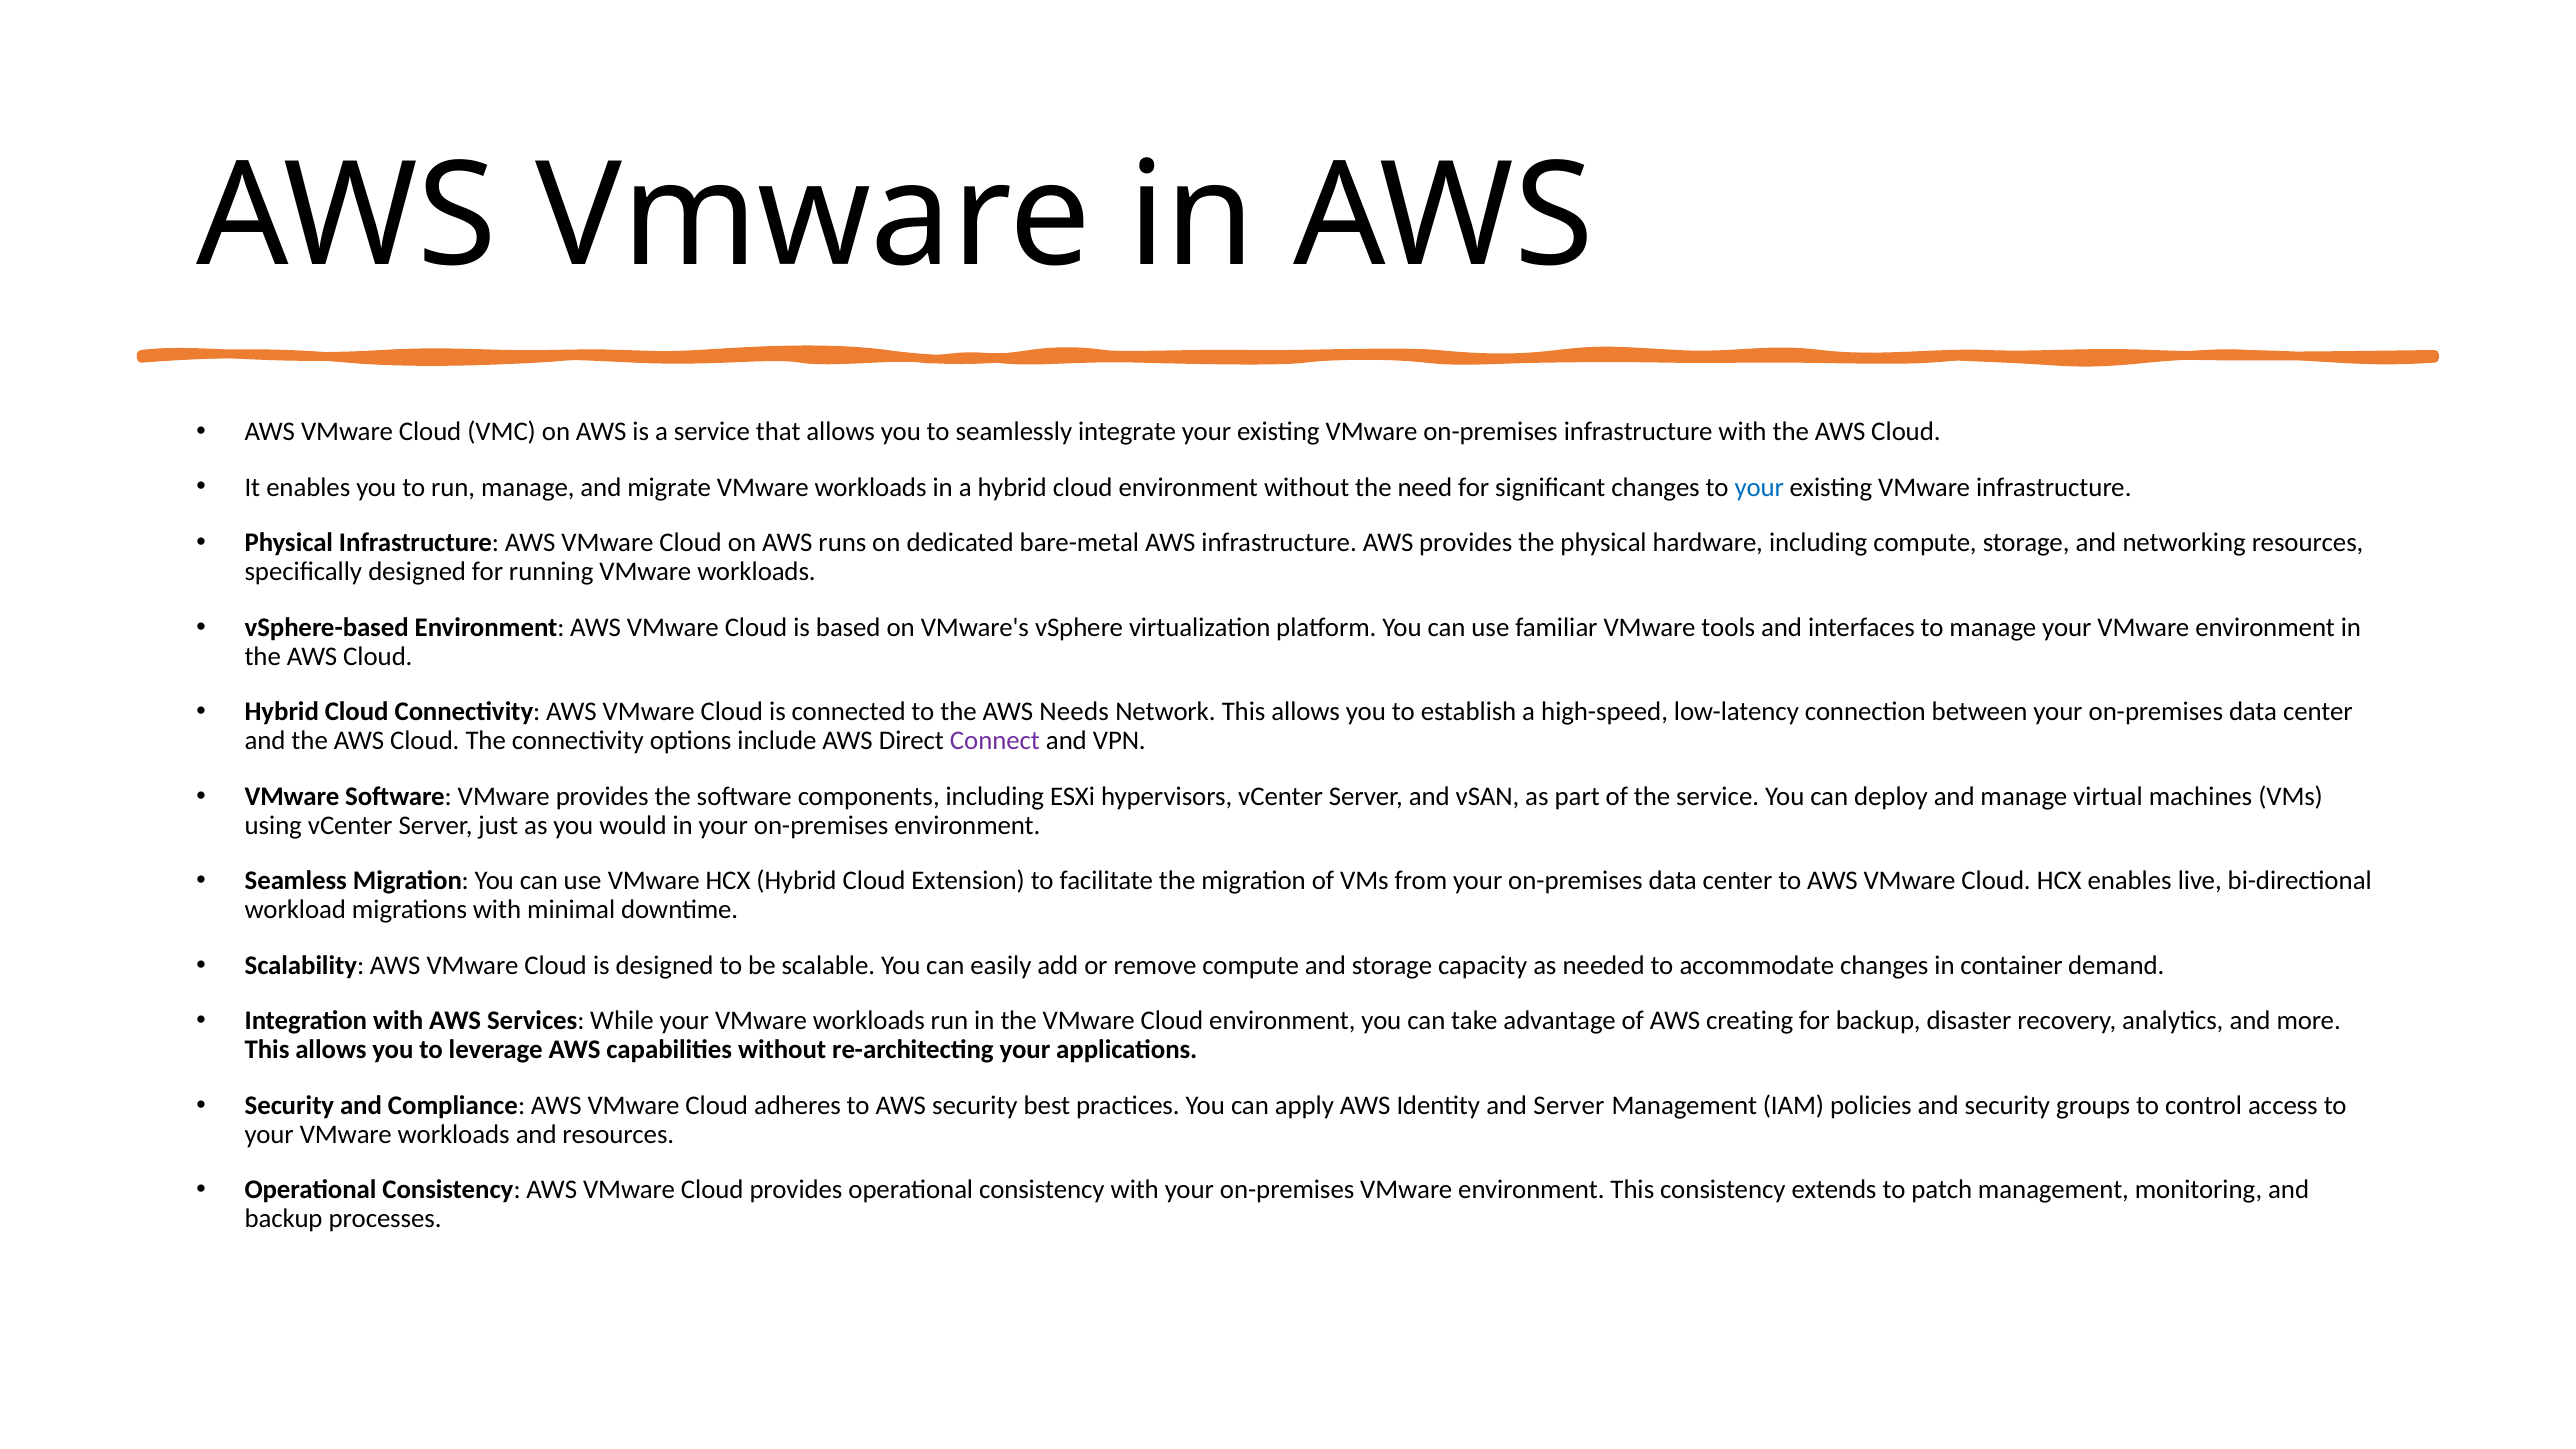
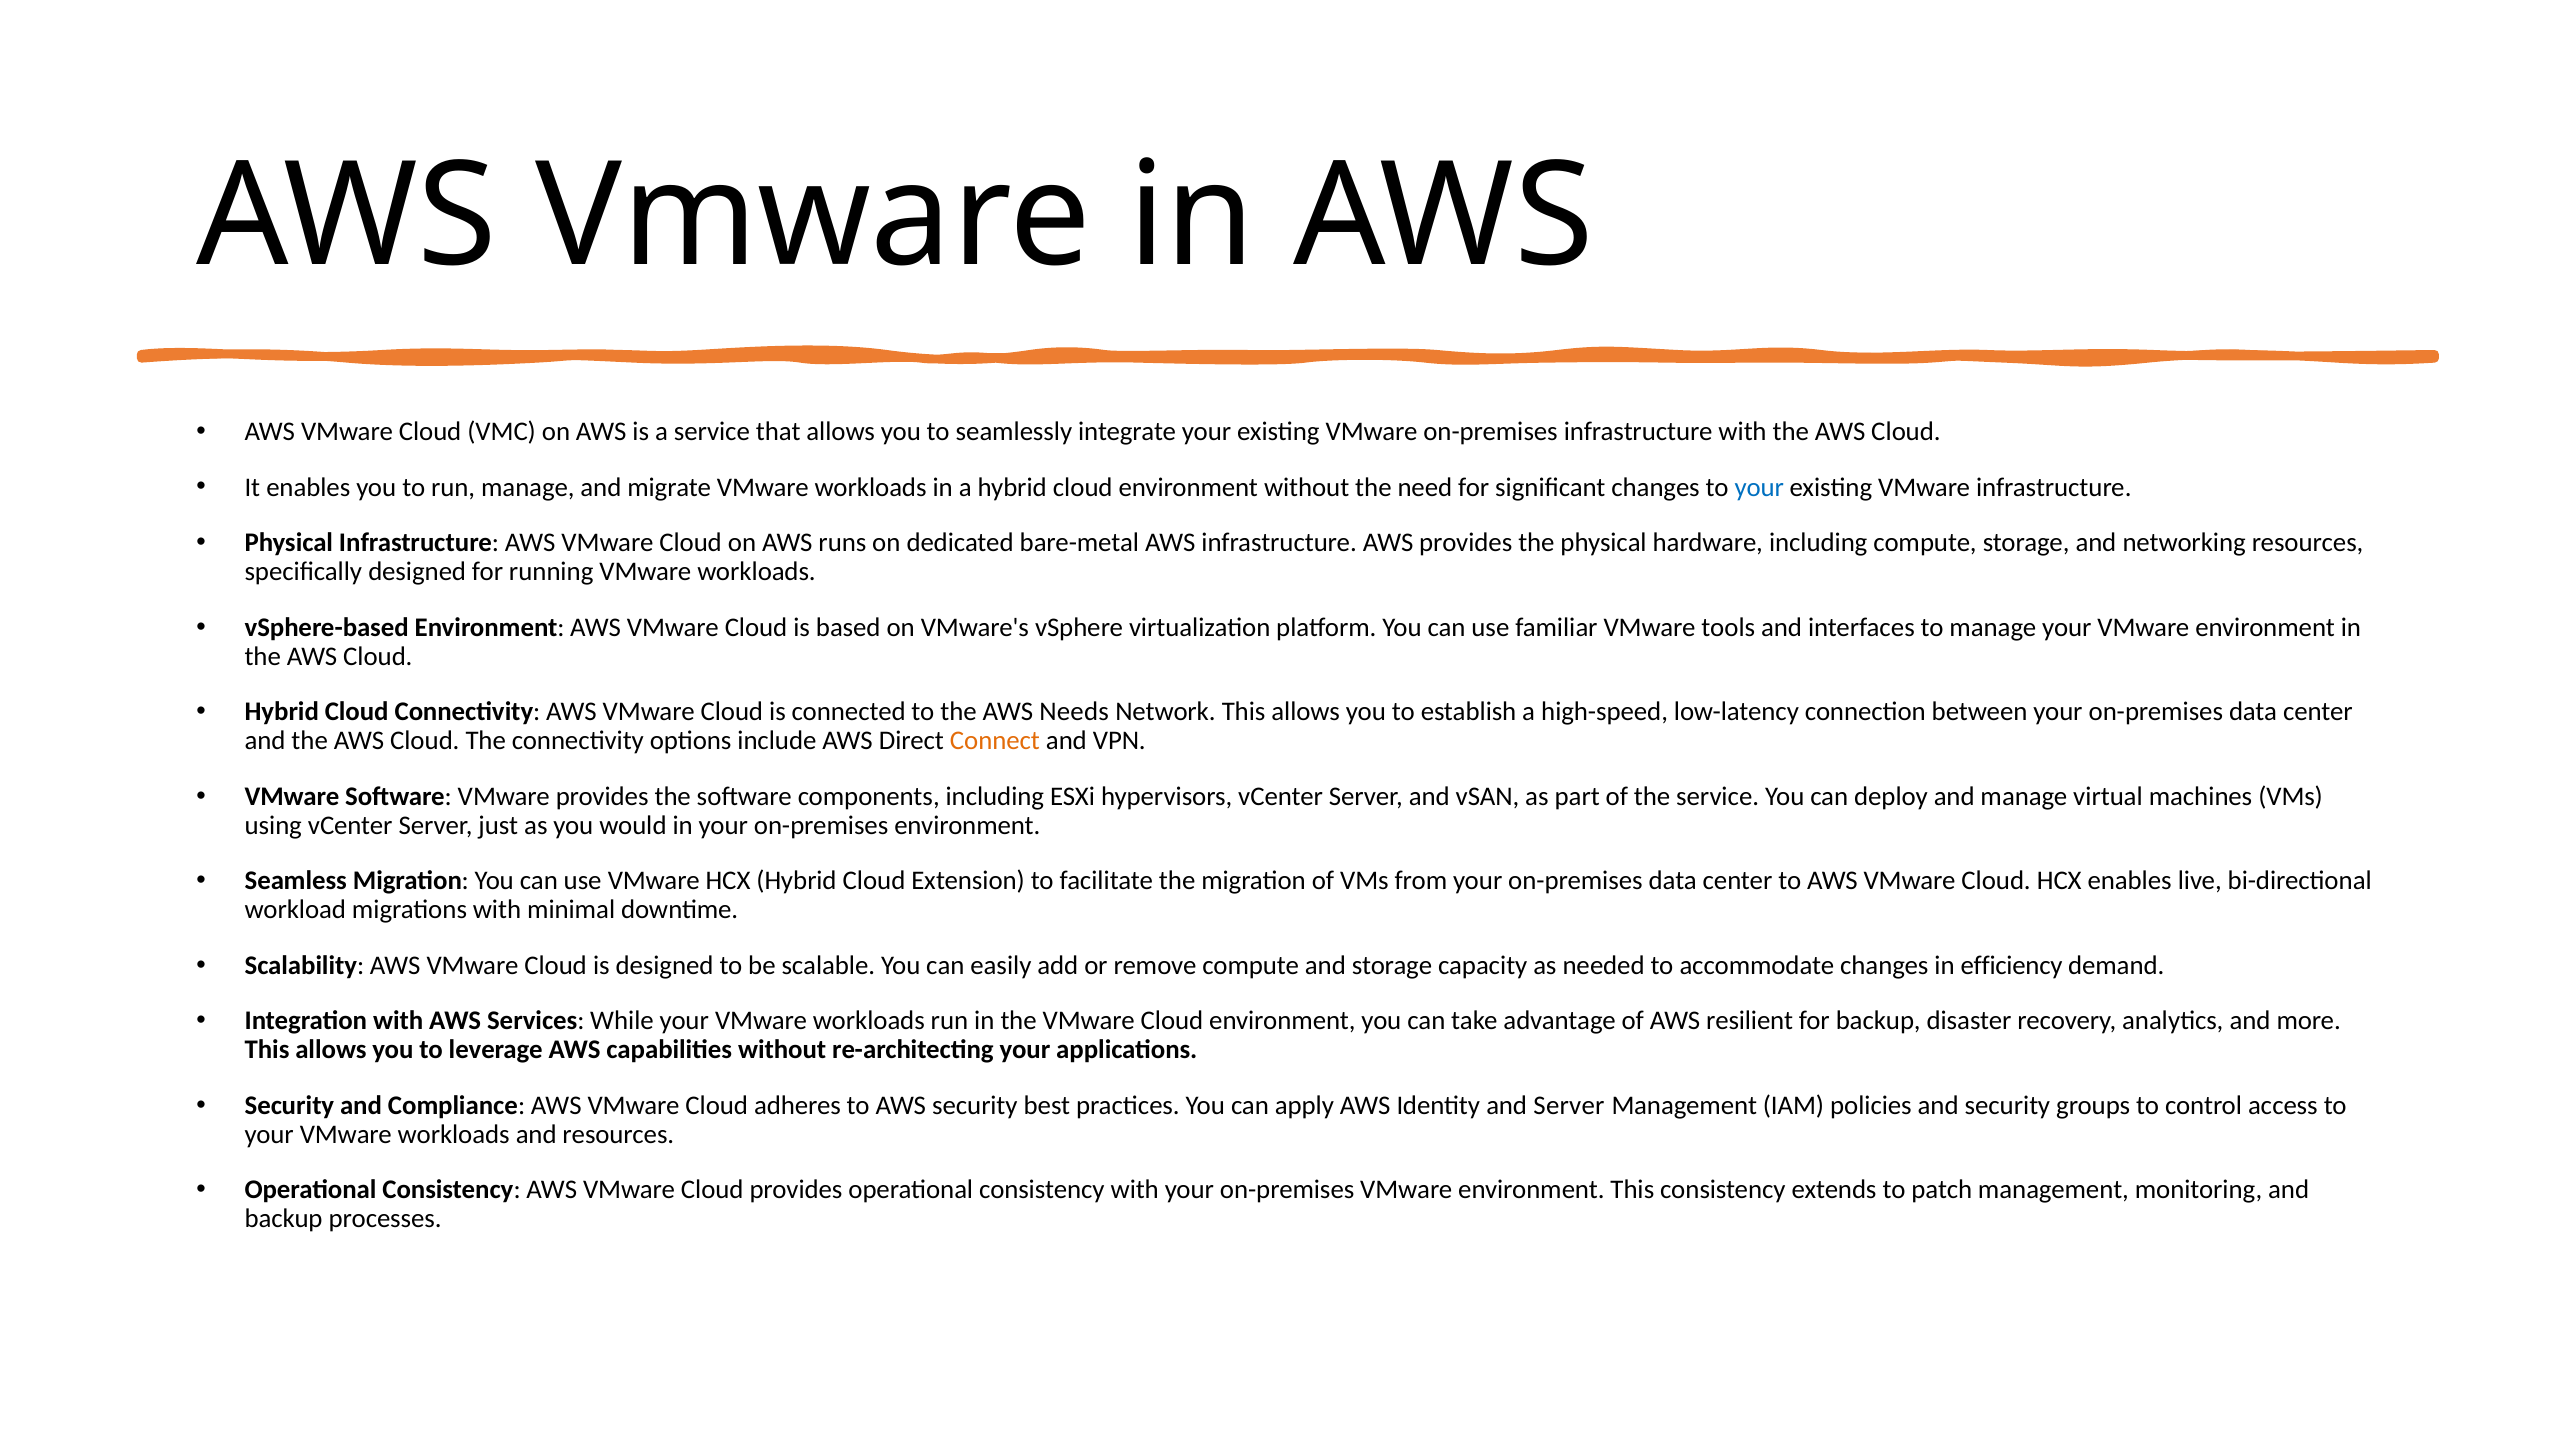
Connect colour: purple -> orange (995, 741)
container: container -> efficiency (2012, 965)
creating: creating -> resilient (1750, 1021)
